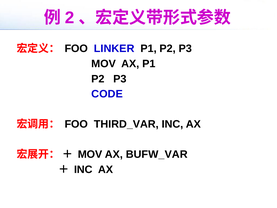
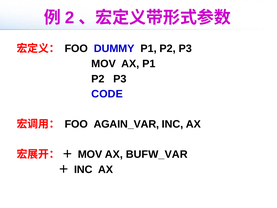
LINKER: LINKER -> DUMMY (114, 49)
THIRD_VAR: THIRD_VAR -> AGAIN_VAR (126, 124)
